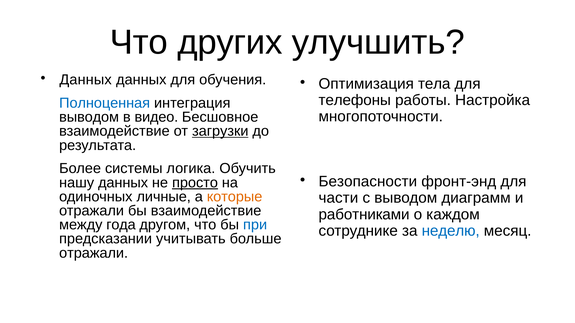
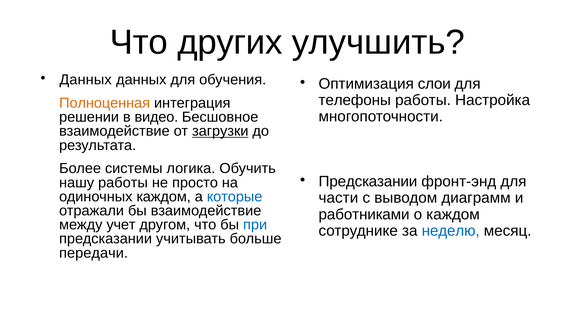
тела: тела -> слои (434, 84)
Полноценная colour: blue -> orange (105, 103)
выводом: выводом -> решении (89, 117)
нашу данных: данных -> работы (123, 183)
просто underline: present -> none (195, 183)
Безопасности: Безопасности -> Предсказании (368, 182)
одиночных личные: личные -> каждом (164, 197)
которые colour: orange -> blue (235, 197)
года: года -> учет (121, 225)
отражали: отражали -> передачи (94, 253)
